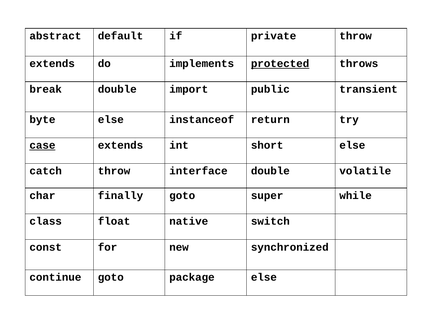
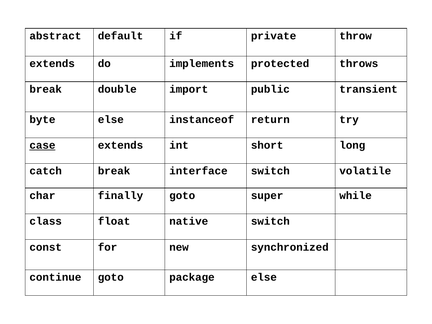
protected underline: present -> none (280, 64)
short else: else -> long (352, 145)
catch throw: throw -> break (114, 171)
interface double: double -> switch (270, 171)
